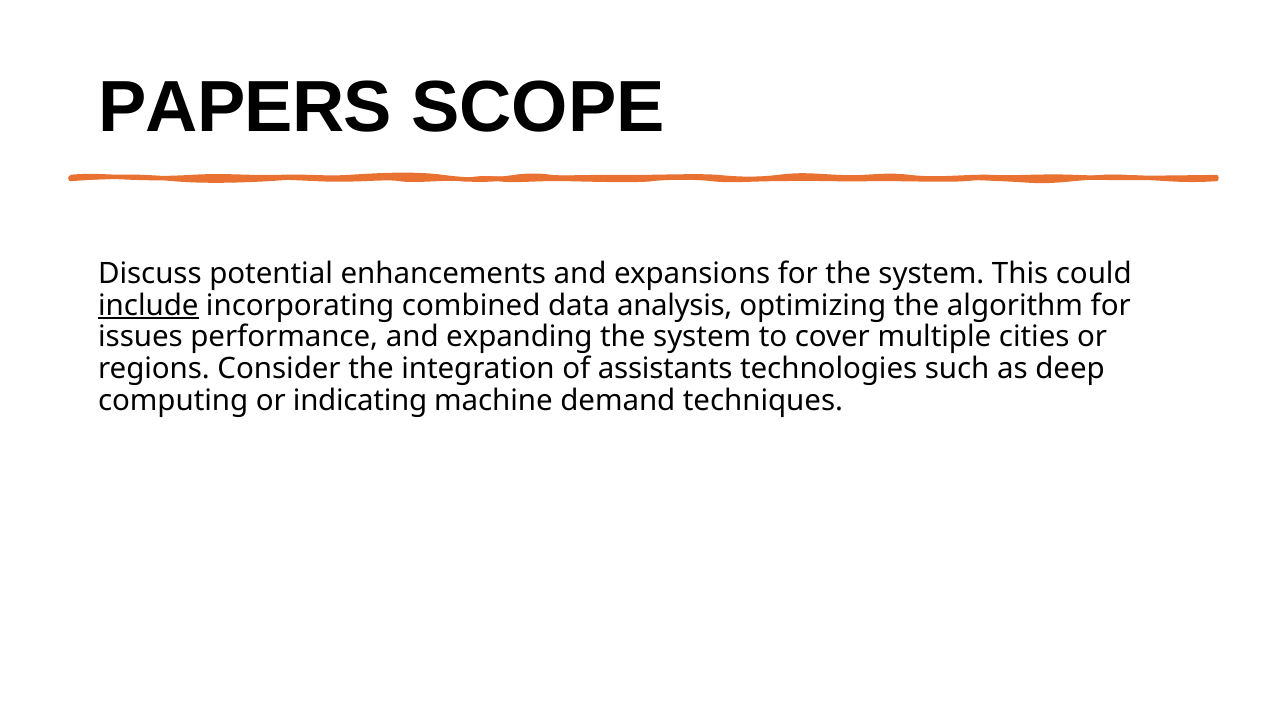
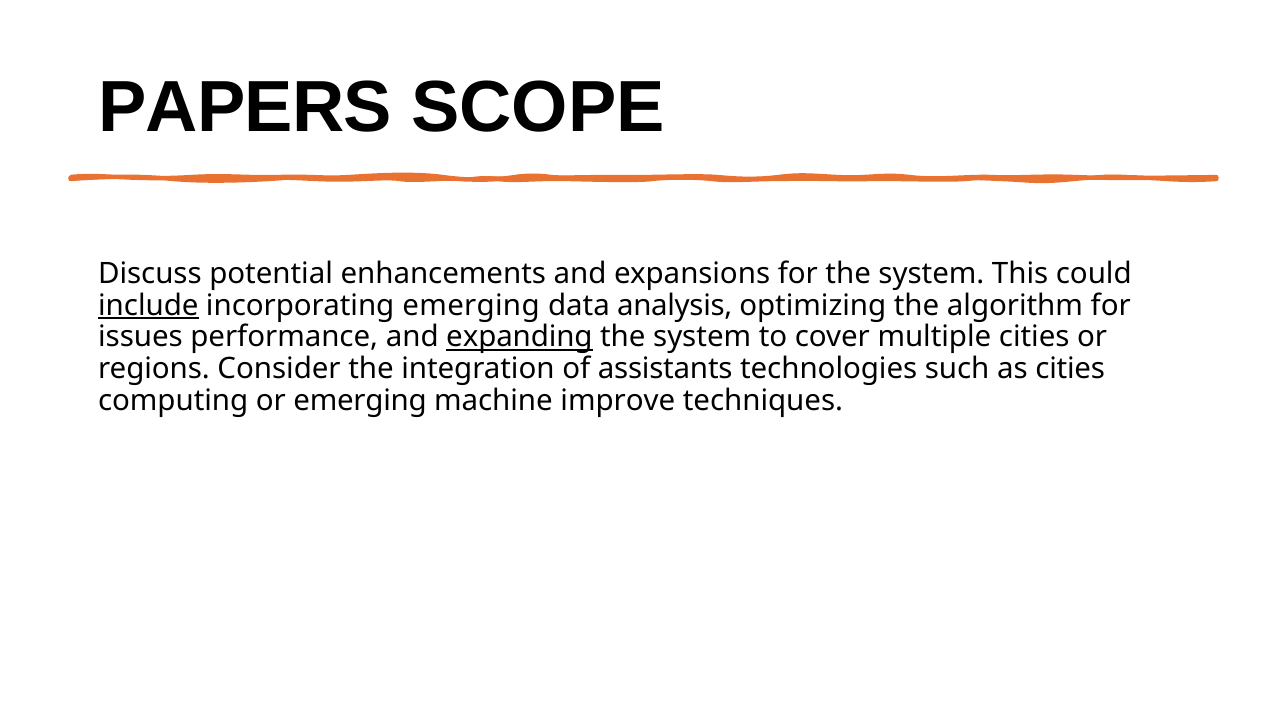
incorporating combined: combined -> emerging (471, 305)
expanding underline: none -> present (519, 337)
as deep: deep -> cities (1070, 369)
or indicating: indicating -> emerging (360, 401)
demand: demand -> improve (618, 401)
